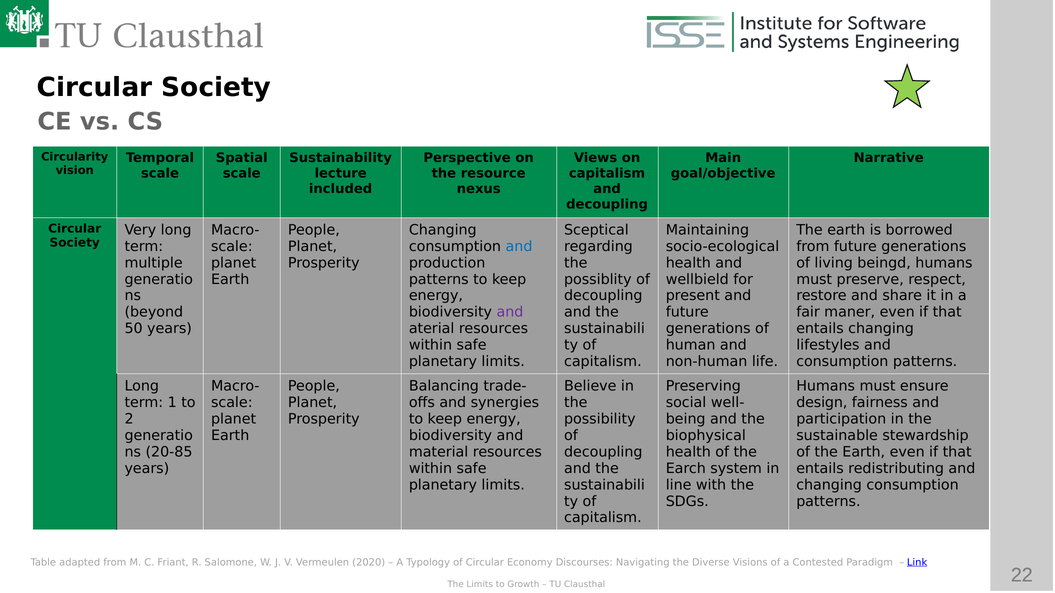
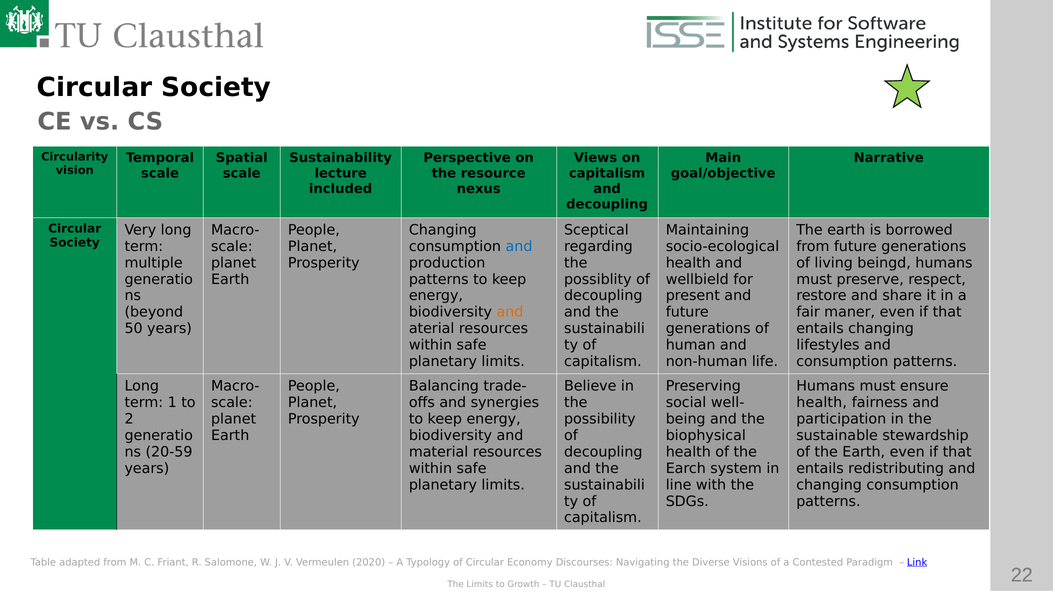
and colour: purple -> orange (510, 312)
design: design -> health (822, 403)
20-85: 20-85 -> 20-59 (169, 452)
